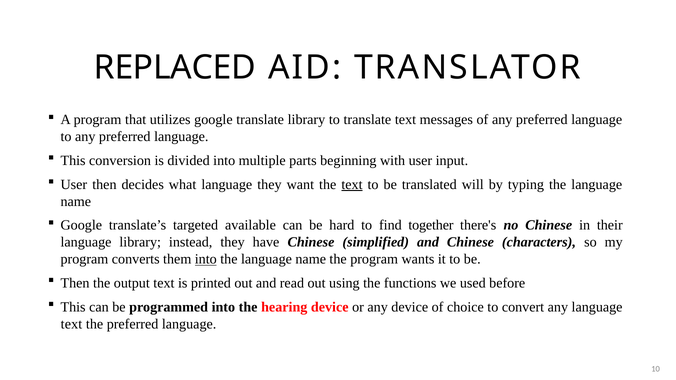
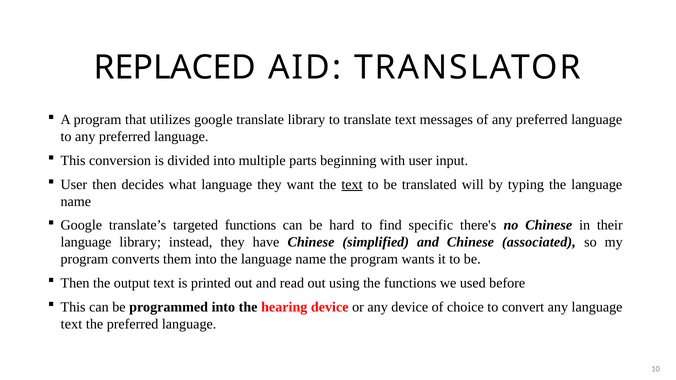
targeted available: available -> functions (251, 225)
together: together -> specific (431, 225)
characters: characters -> associated (539, 242)
into underline: present -> none (206, 259)
